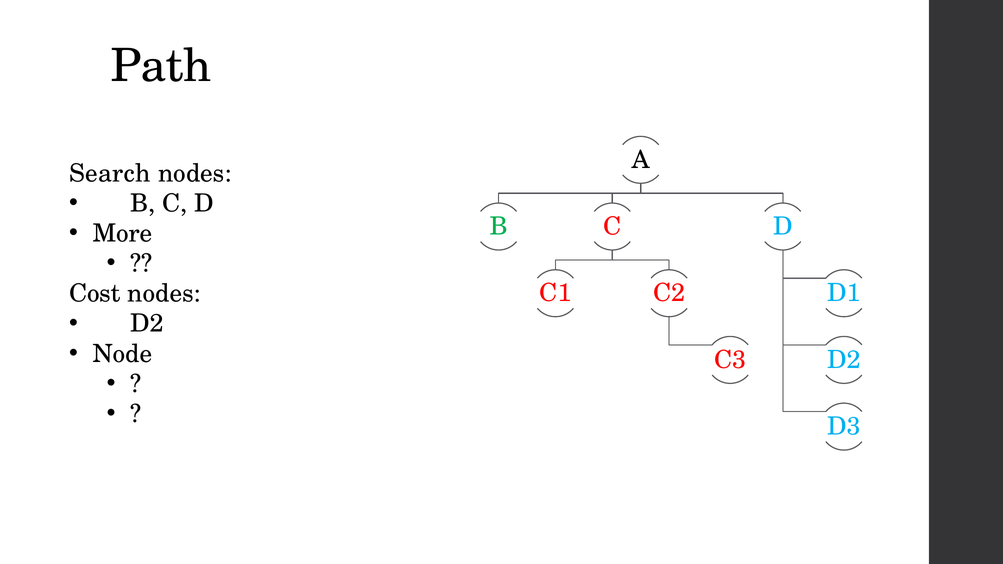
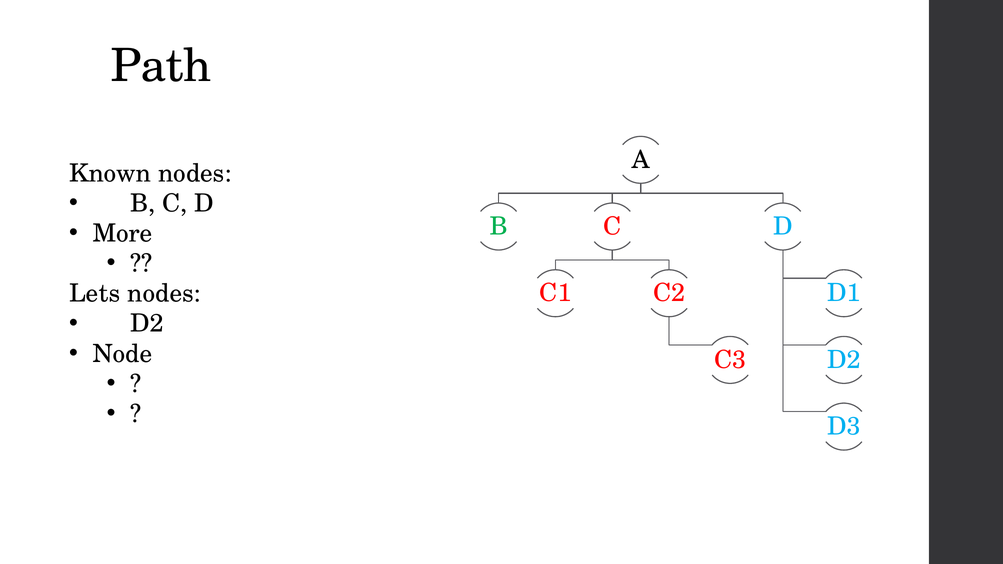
Search: Search -> Known (110, 173)
Cost: Cost -> Lets (95, 294)
